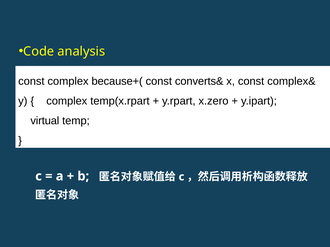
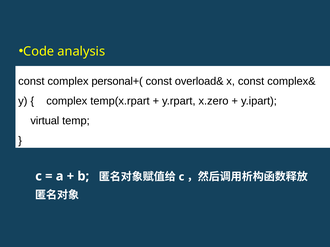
because+(: because+( -> personal+( (117, 81)
converts&: converts& -> overload& (199, 81)
